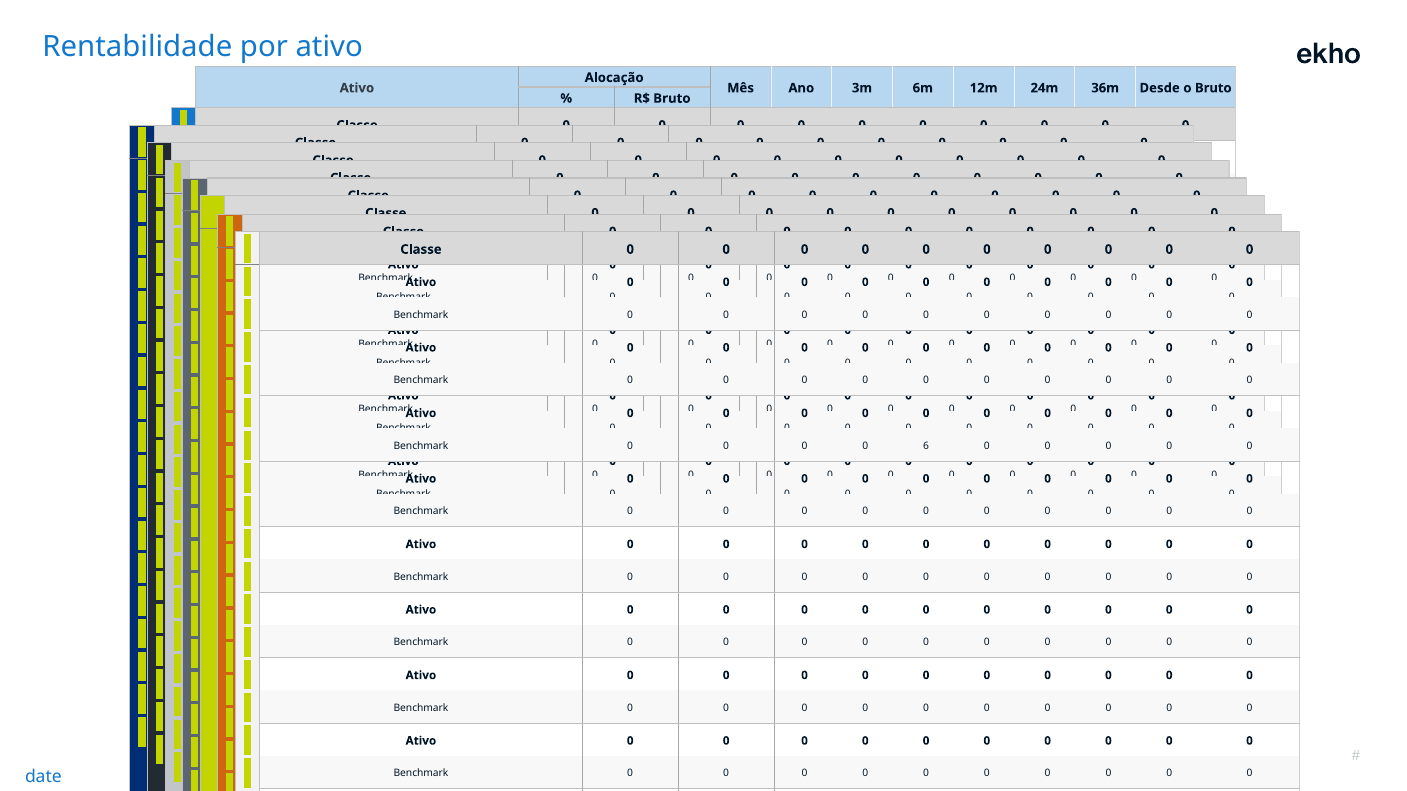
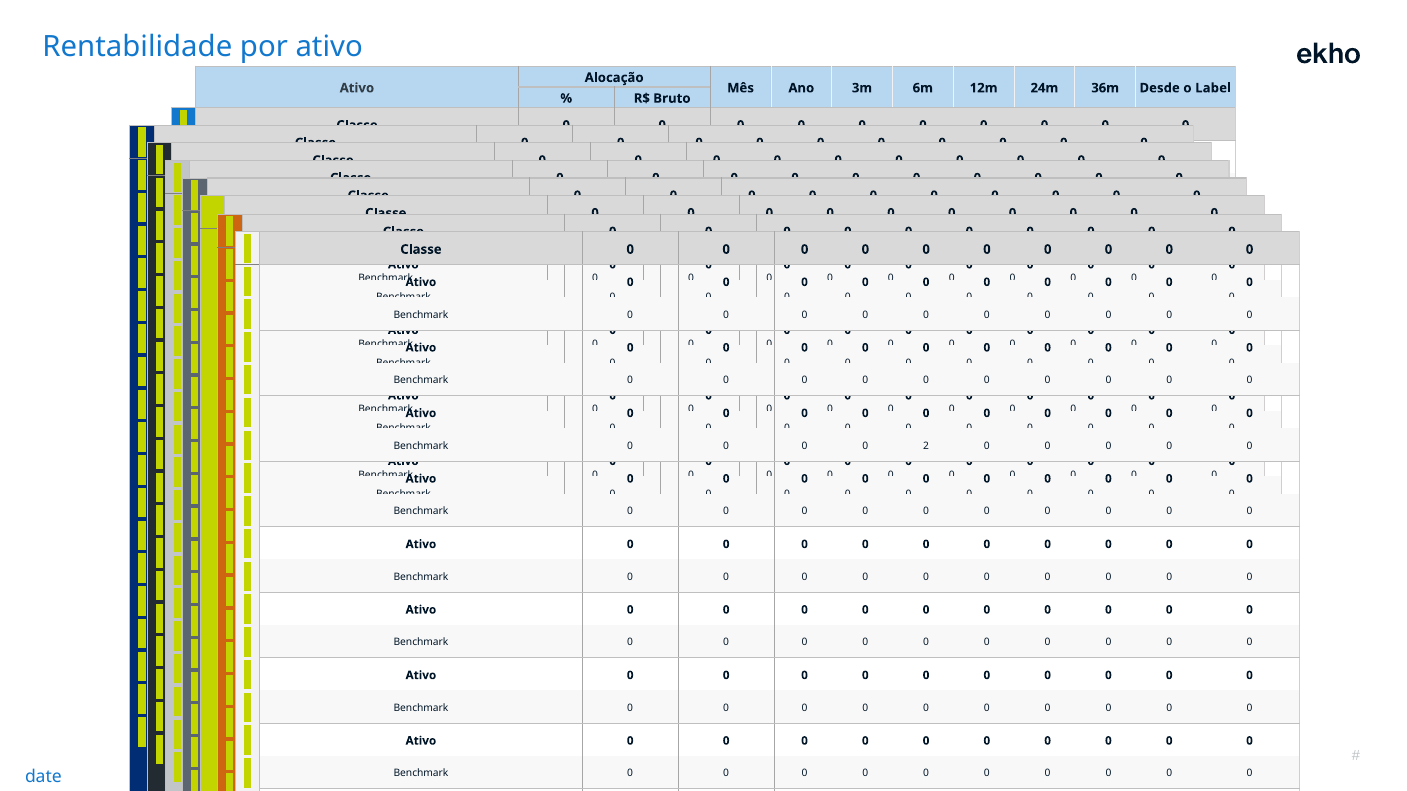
o Bruto: Bruto -> Label (1213, 88)
6: 6 -> 2 (926, 446)
